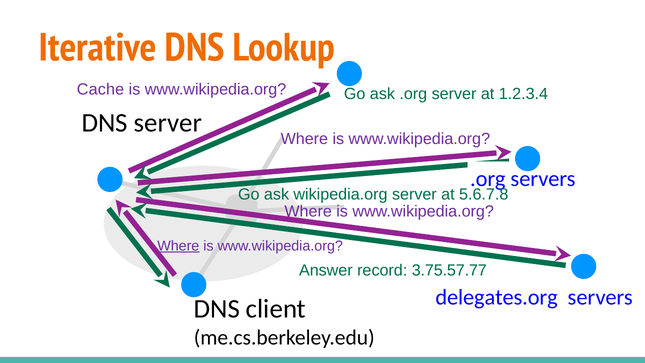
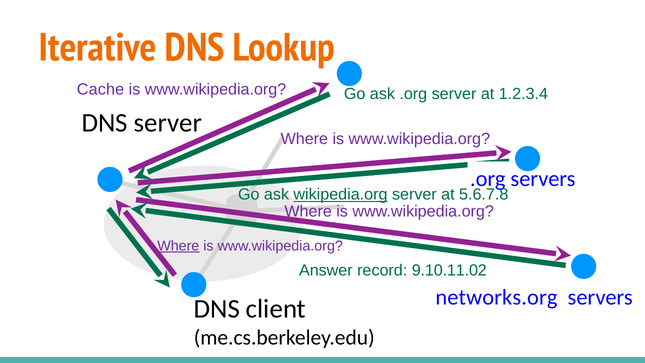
wikipedia.org underline: none -> present (340, 194)
3.75.57.77: 3.75.57.77 -> 9.10.11.02 (449, 270)
delegates.org: delegates.org -> networks.org (496, 297)
